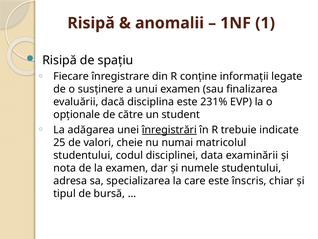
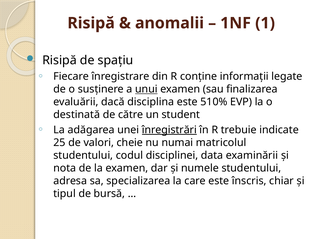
unui underline: none -> present (146, 89)
231%: 231% -> 510% (214, 102)
opţionale: opţionale -> destinată (77, 114)
